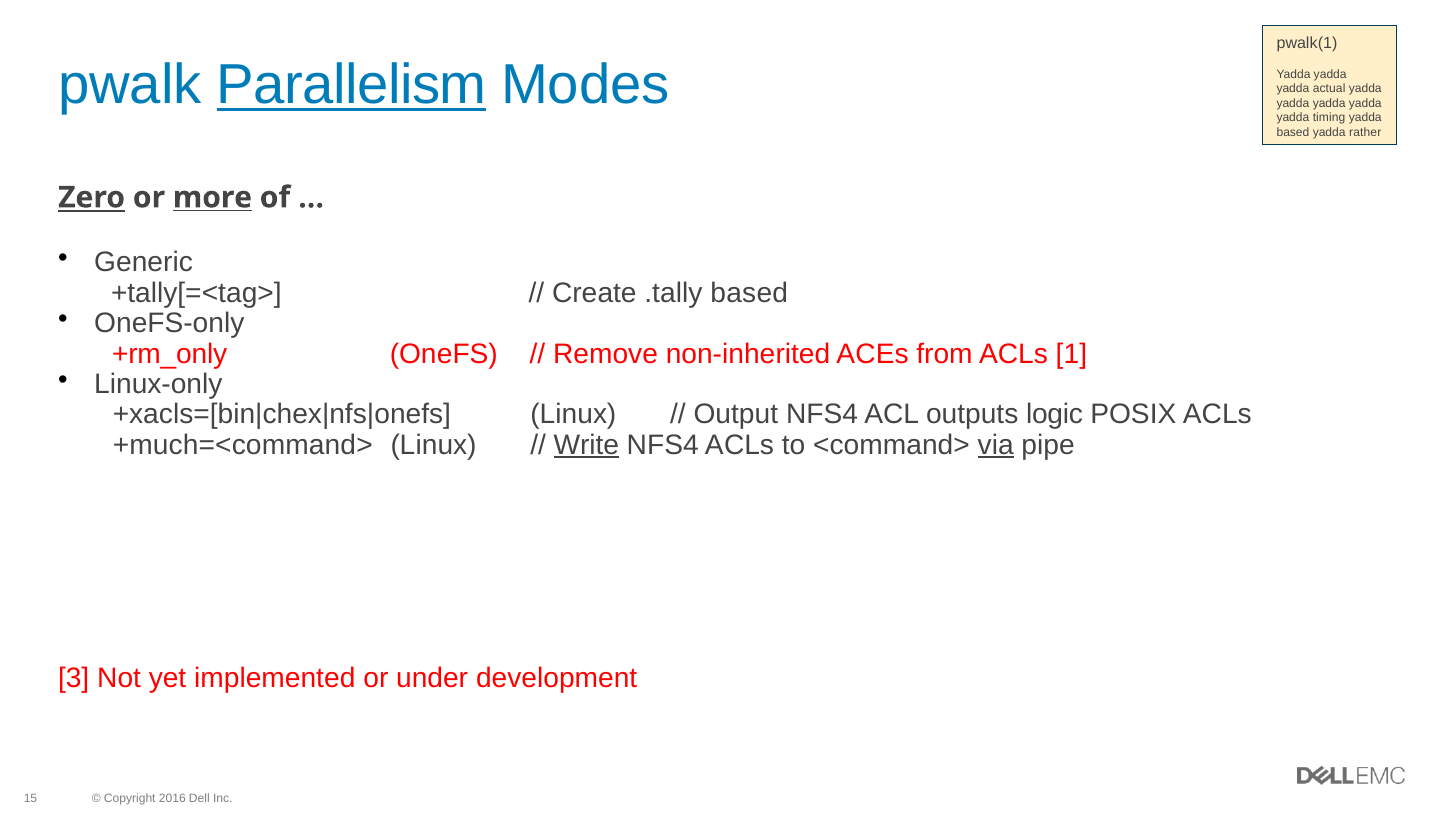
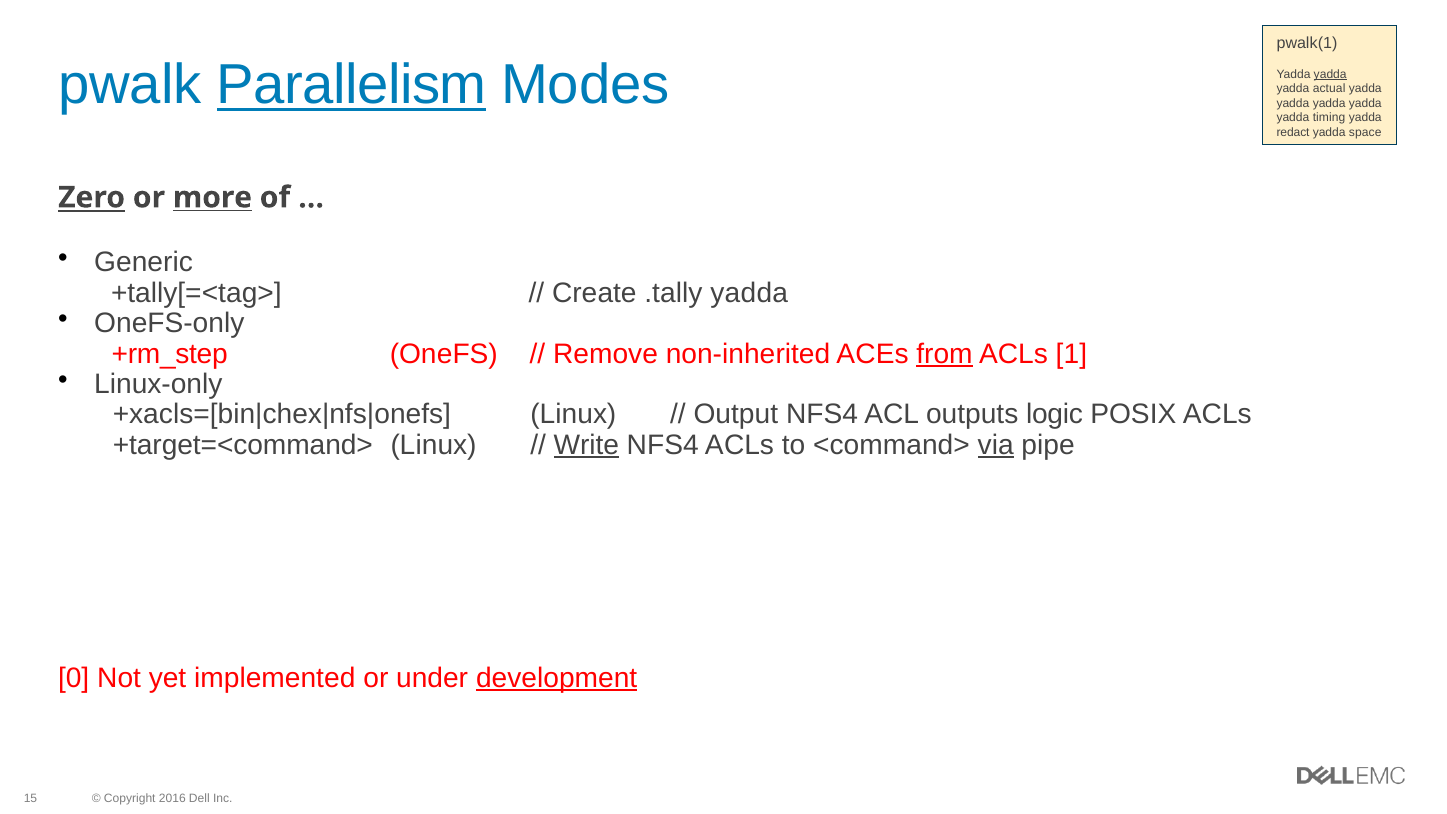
yadda underline: none -> present (1330, 74)
based: based -> redact (1293, 132)
rather: rather -> space (1365, 132)
.tally based: based -> yadda (749, 293)
+rm_only: +rm_only -> +rm_step (170, 354)
from underline: none -> present (945, 354)
+much=<command>: +much=<command> -> +target=<command> (243, 445)
3: 3 -> 0 (74, 678)
development underline: none -> present (557, 678)
